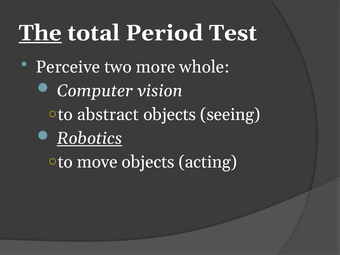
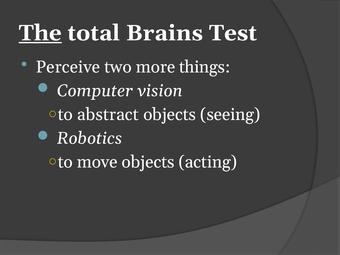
Period: Period -> Brains (164, 33)
whole: whole -> things (205, 67)
Robotics underline: present -> none (89, 138)
